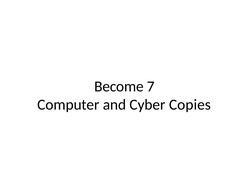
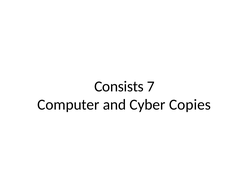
Become: Become -> Consists (119, 86)
